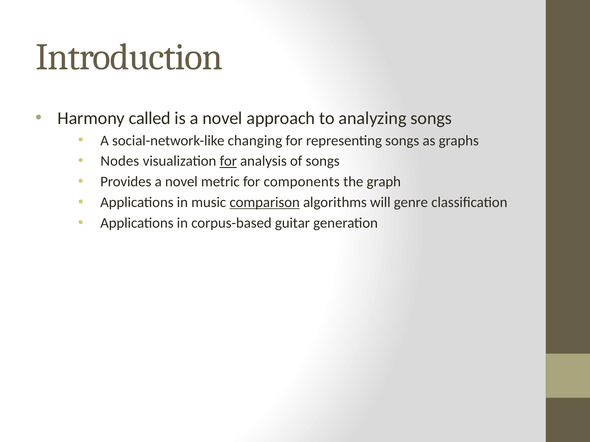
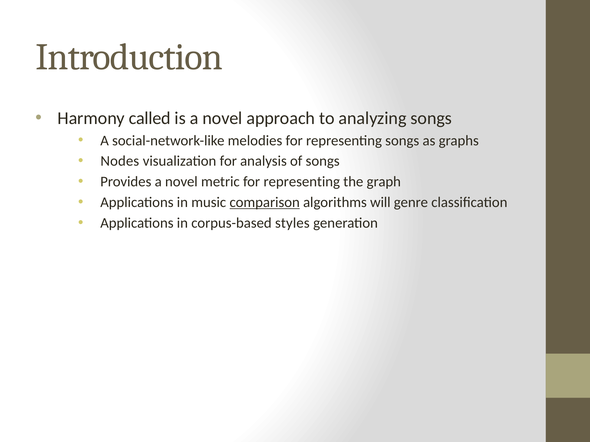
changing: changing -> melodies (255, 141)
for underline: present -> none (228, 161)
metric for components: components -> representing (302, 182)
guitar: guitar -> styles (292, 223)
